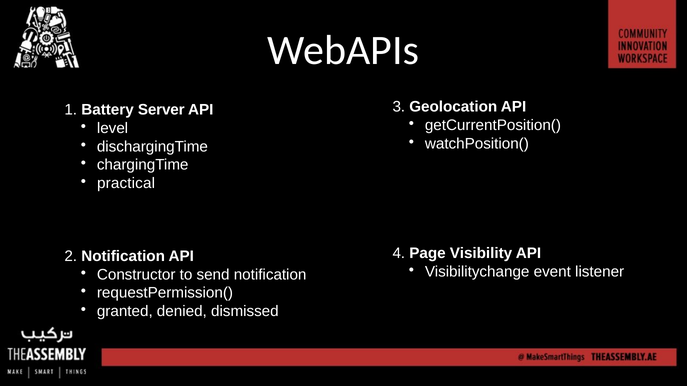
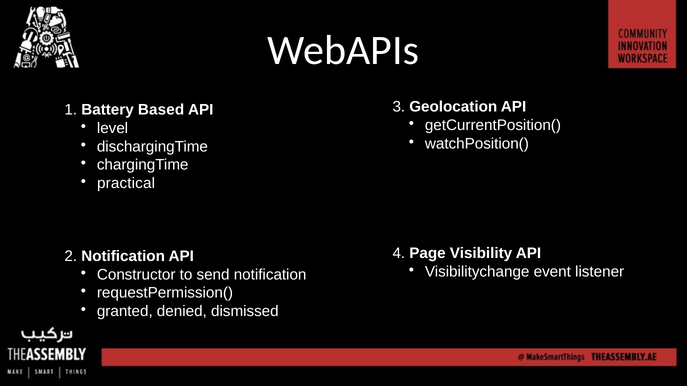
Server: Server -> Based (161, 110)
